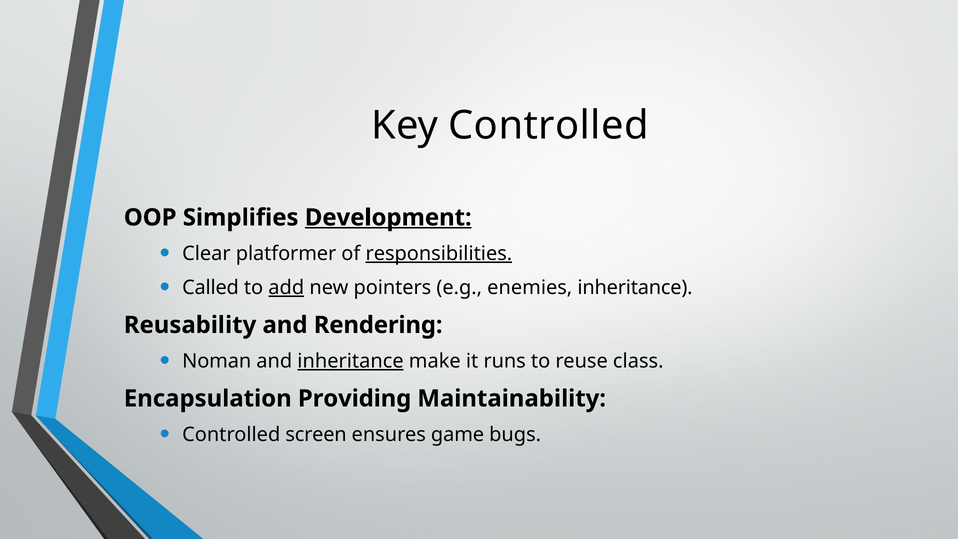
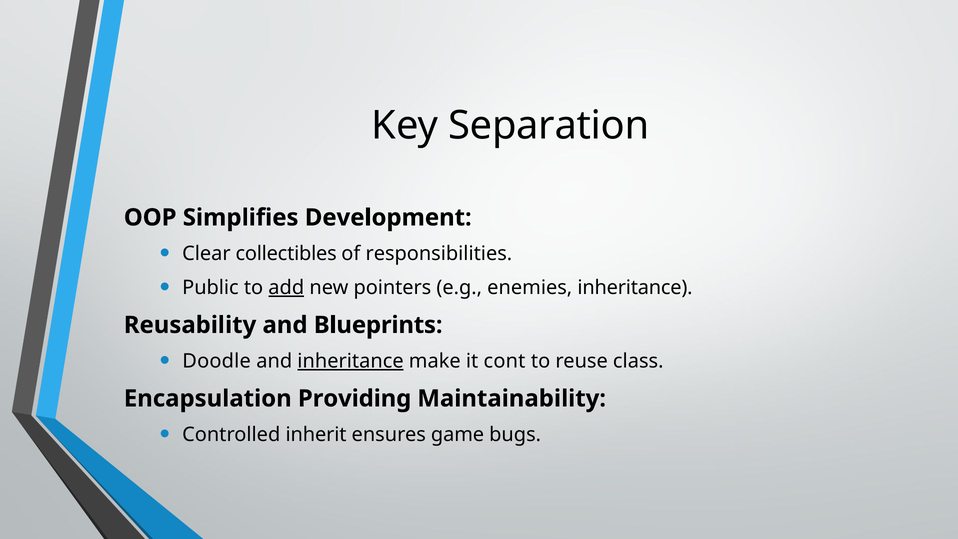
Key Controlled: Controlled -> Separation (549, 126)
Development underline: present -> none (388, 218)
platformer: platformer -> collectibles (286, 254)
responsibilities underline: present -> none (439, 254)
Called: Called -> Public (210, 288)
Rendering: Rendering -> Blueprints (378, 325)
Noman: Noman -> Doodle (217, 361)
runs: runs -> cont (505, 361)
screen: screen -> inherit (316, 435)
